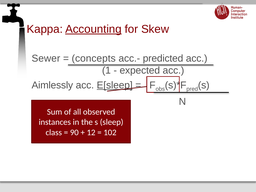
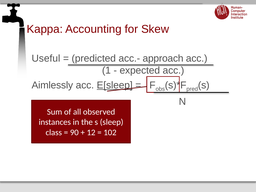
Accounting underline: present -> none (93, 29)
Sewer: Sewer -> Useful (46, 58)
concepts: concepts -> predicted (94, 58)
predicted: predicted -> approach (163, 58)
